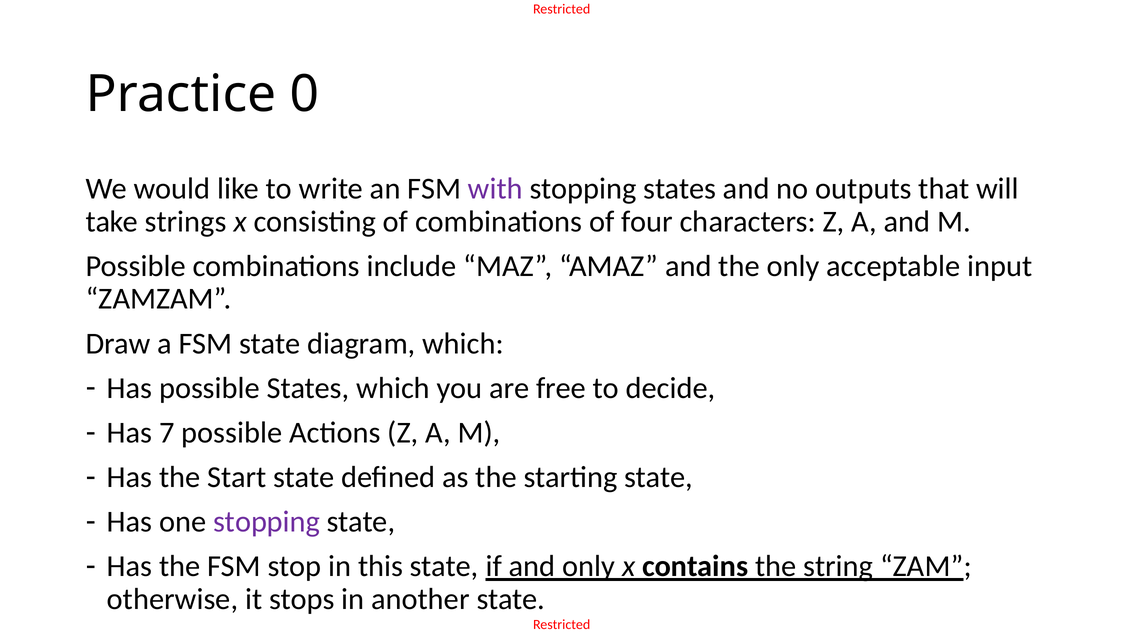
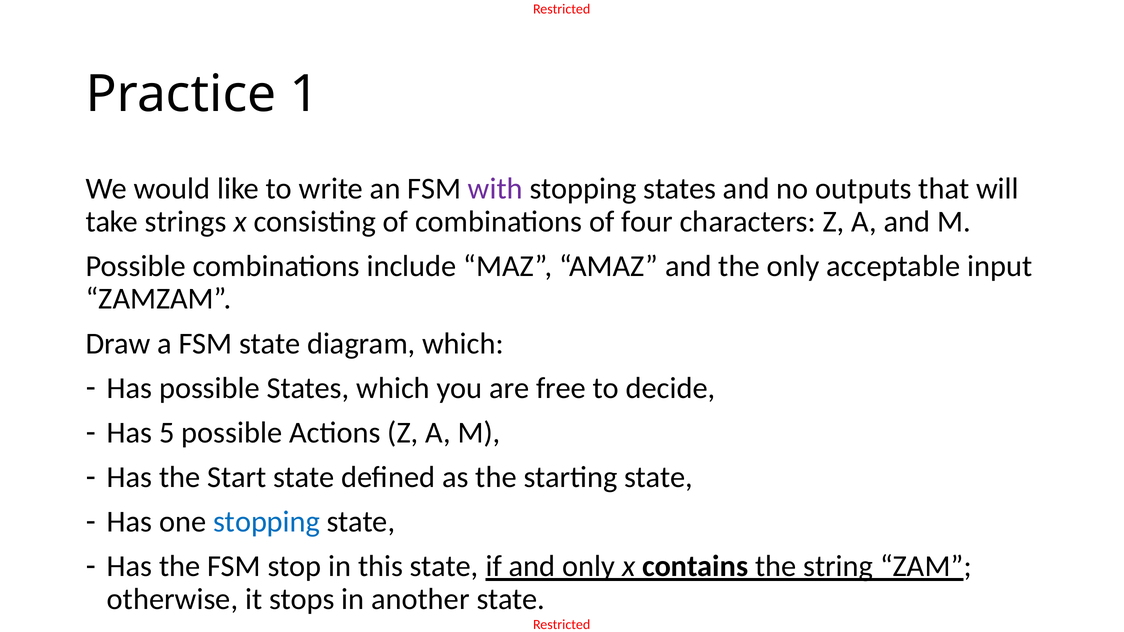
0: 0 -> 1 (304, 94)
7: 7 -> 5 (167, 433)
stopping colour: purple -> blue (267, 522)
